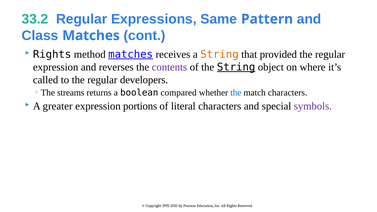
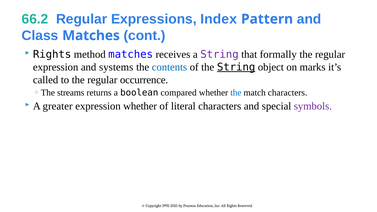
33.2: 33.2 -> 66.2 (35, 19)
Same: Same -> Index (219, 19)
matches underline: present -> none (131, 54)
String colour: orange -> purple (219, 54)
provided: provided -> formally (278, 54)
reverses: reverses -> systems (116, 67)
contents colour: purple -> blue (169, 67)
where: where -> marks (313, 67)
developers: developers -> occurrence (144, 80)
expression portions: portions -> whether (140, 106)
